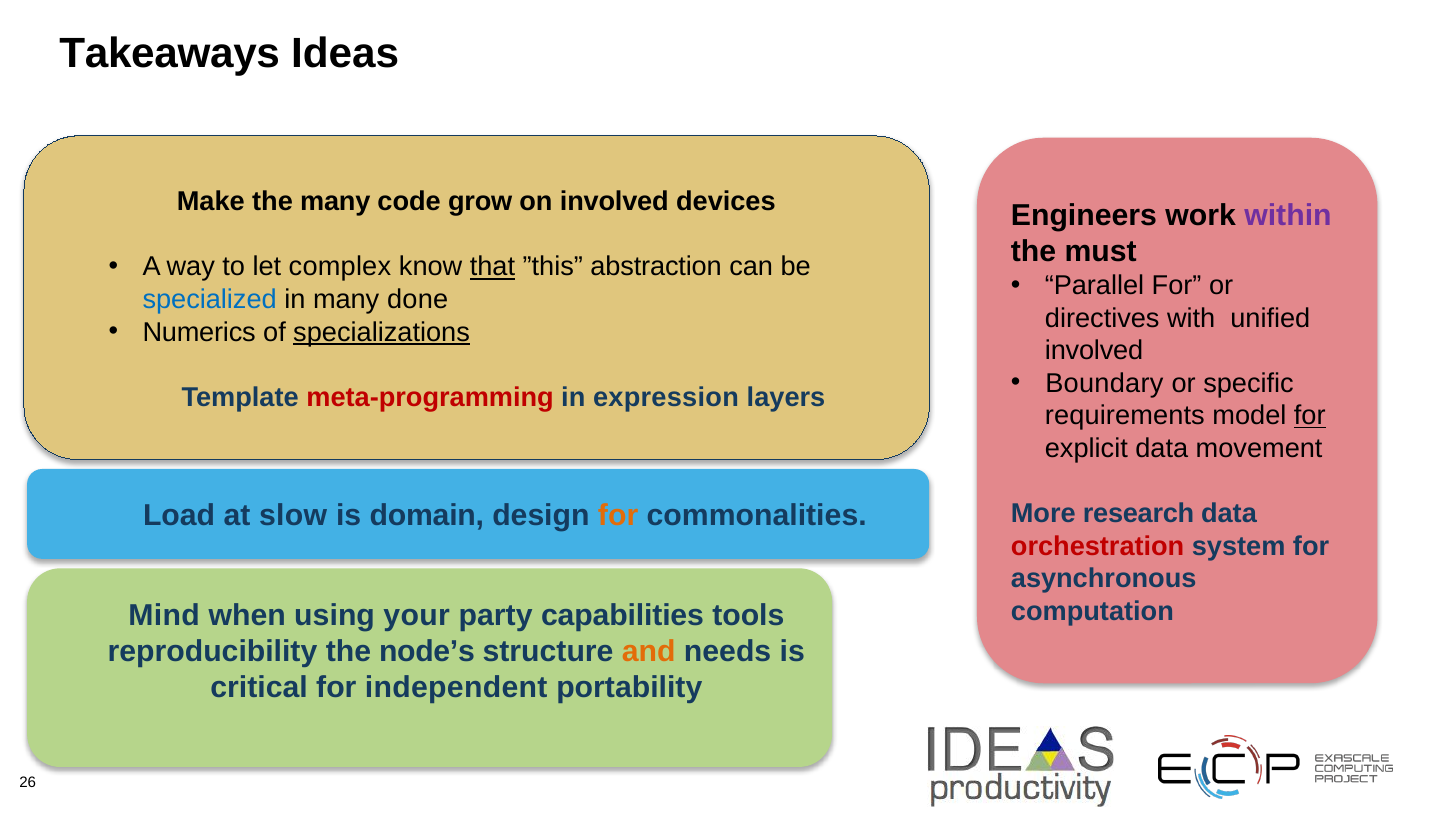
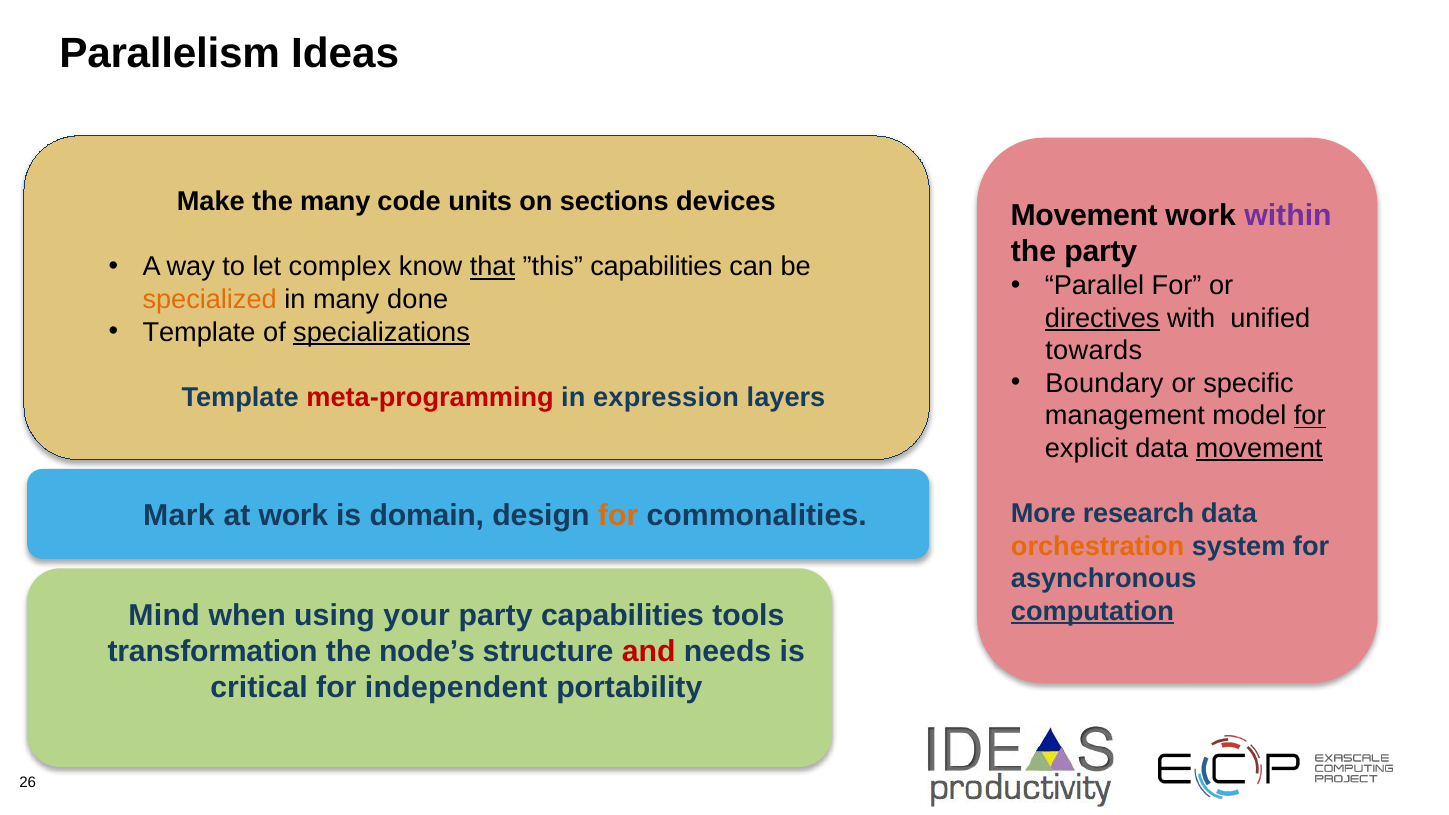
Takeaways: Takeaways -> Parallelism (170, 53)
grow: grow -> units (480, 202)
on involved: involved -> sections (614, 202)
Engineers: Engineers -> Movement (1084, 215)
the must: must -> party (1101, 251)
”this abstraction: abstraction -> capabilities (656, 267)
specialized colour: blue -> orange (210, 300)
directives underline: none -> present (1102, 318)
Numerics: Numerics -> Template (199, 332)
involved: involved -> towards (1094, 351)
requirements: requirements -> management (1125, 416)
movement underline: none -> present (1259, 449)
Load: Load -> Mark (179, 516)
at slow: slow -> work (293, 516)
orchestration colour: red -> orange (1098, 547)
computation underline: none -> present (1092, 612)
reproducibility: reproducibility -> transformation (213, 652)
and colour: orange -> red (649, 652)
